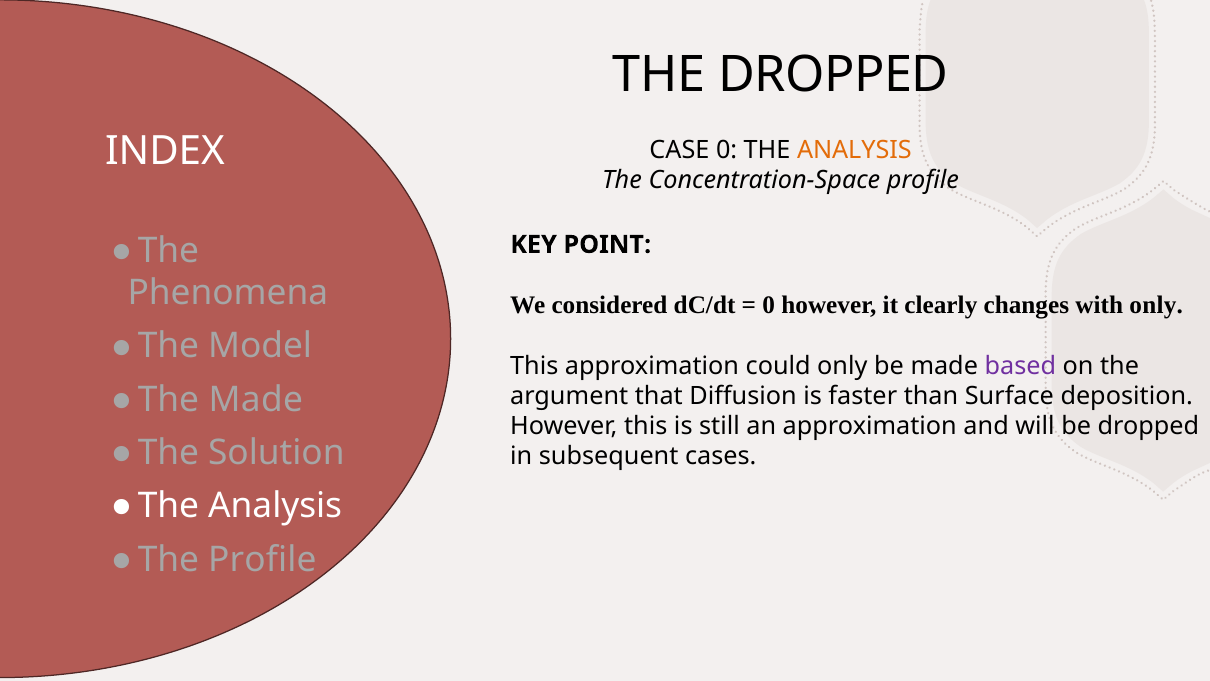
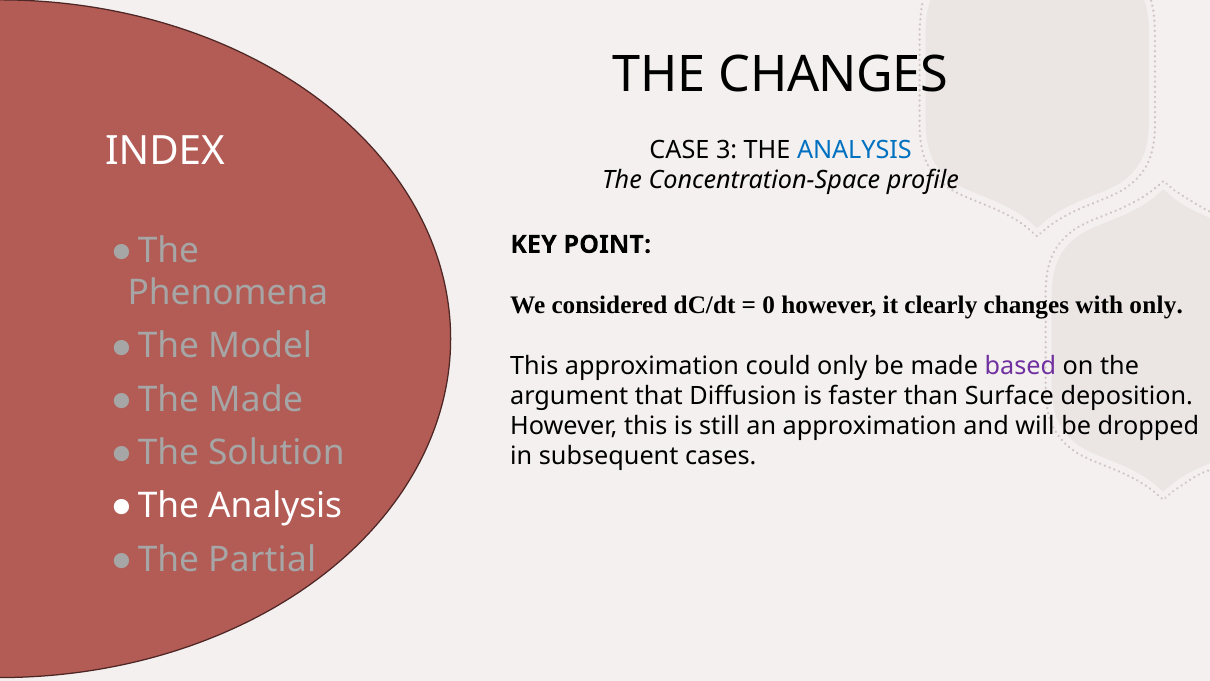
THE DROPPED: DROPPED -> CHANGES (833, 75)
CASE 0: 0 -> 3 (727, 150)
ANALYSIS colour: orange -> blue (854, 150)
The Profile: Profile -> Partial (262, 559)
